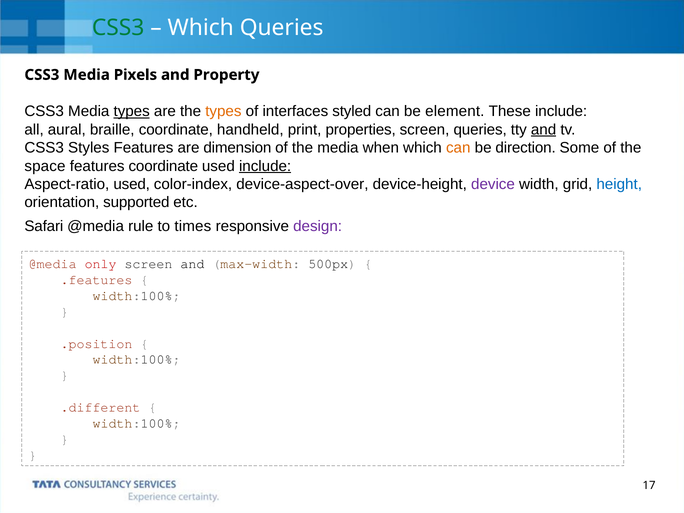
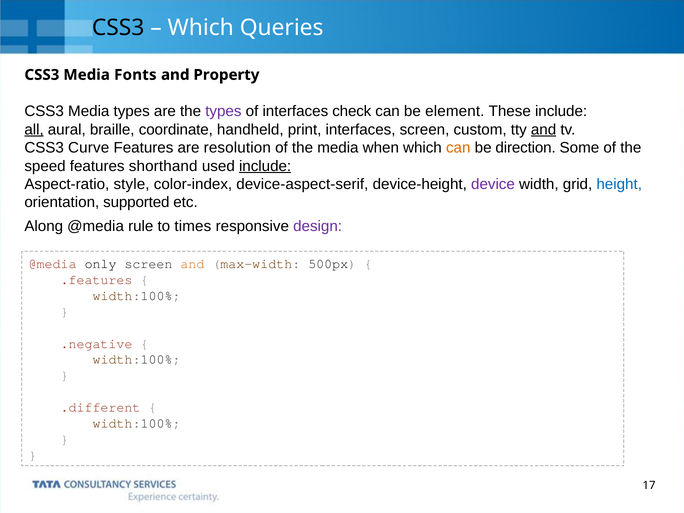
CSS3 colour: green -> black (118, 28)
Pixels: Pixels -> Fonts (135, 75)
types underline: present -> none (132, 111)
types colour: orange -> purple (223, 111)
styled: styled -> check (352, 111)
all underline: none -> present (34, 130)
print properties: properties -> interfaces (361, 130)
screen queries: queries -> custom (480, 130)
Styles: Styles -> Curve (89, 148)
dimension: dimension -> resolution (237, 148)
space: space -> speed (45, 166)
features coordinate: coordinate -> shorthand (163, 166)
Aspect-ratio used: used -> style (132, 184)
device-aspect-over: device-aspect-over -> device-aspect-serif (302, 184)
Safari: Safari -> Along (44, 226)
only colour: red -> black (101, 264)
and colour: black -> orange (192, 264)
.position: .position -> .negative (96, 344)
